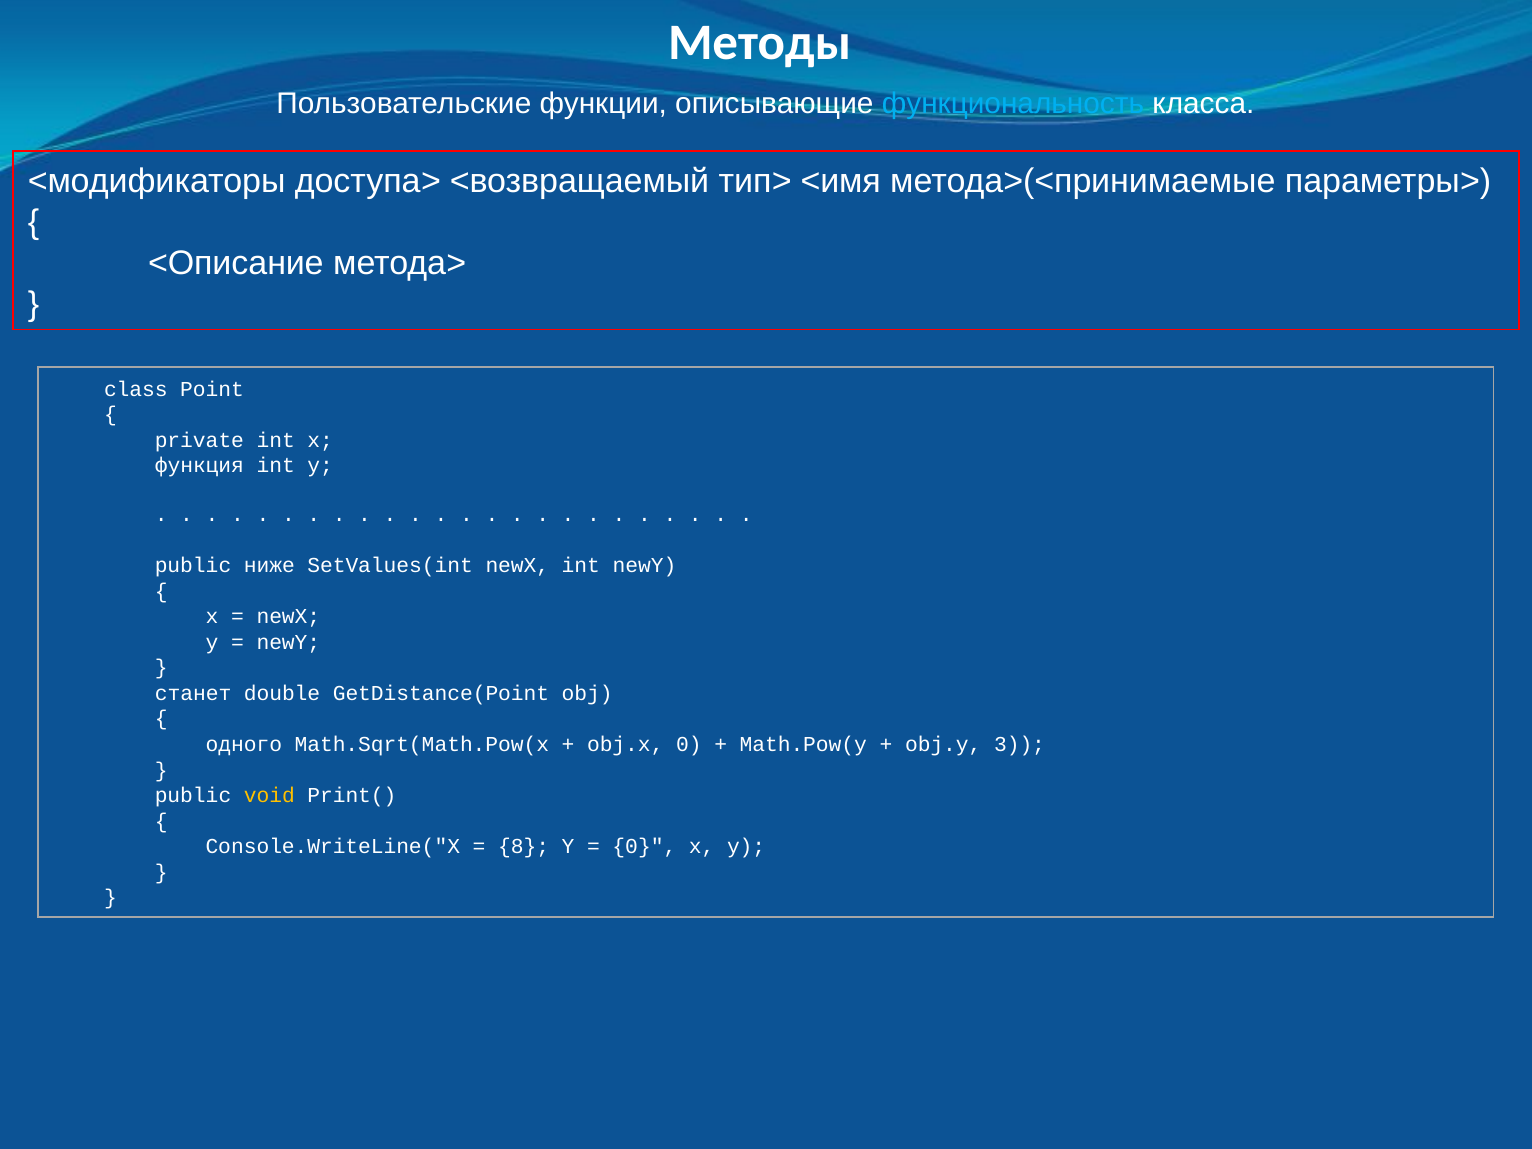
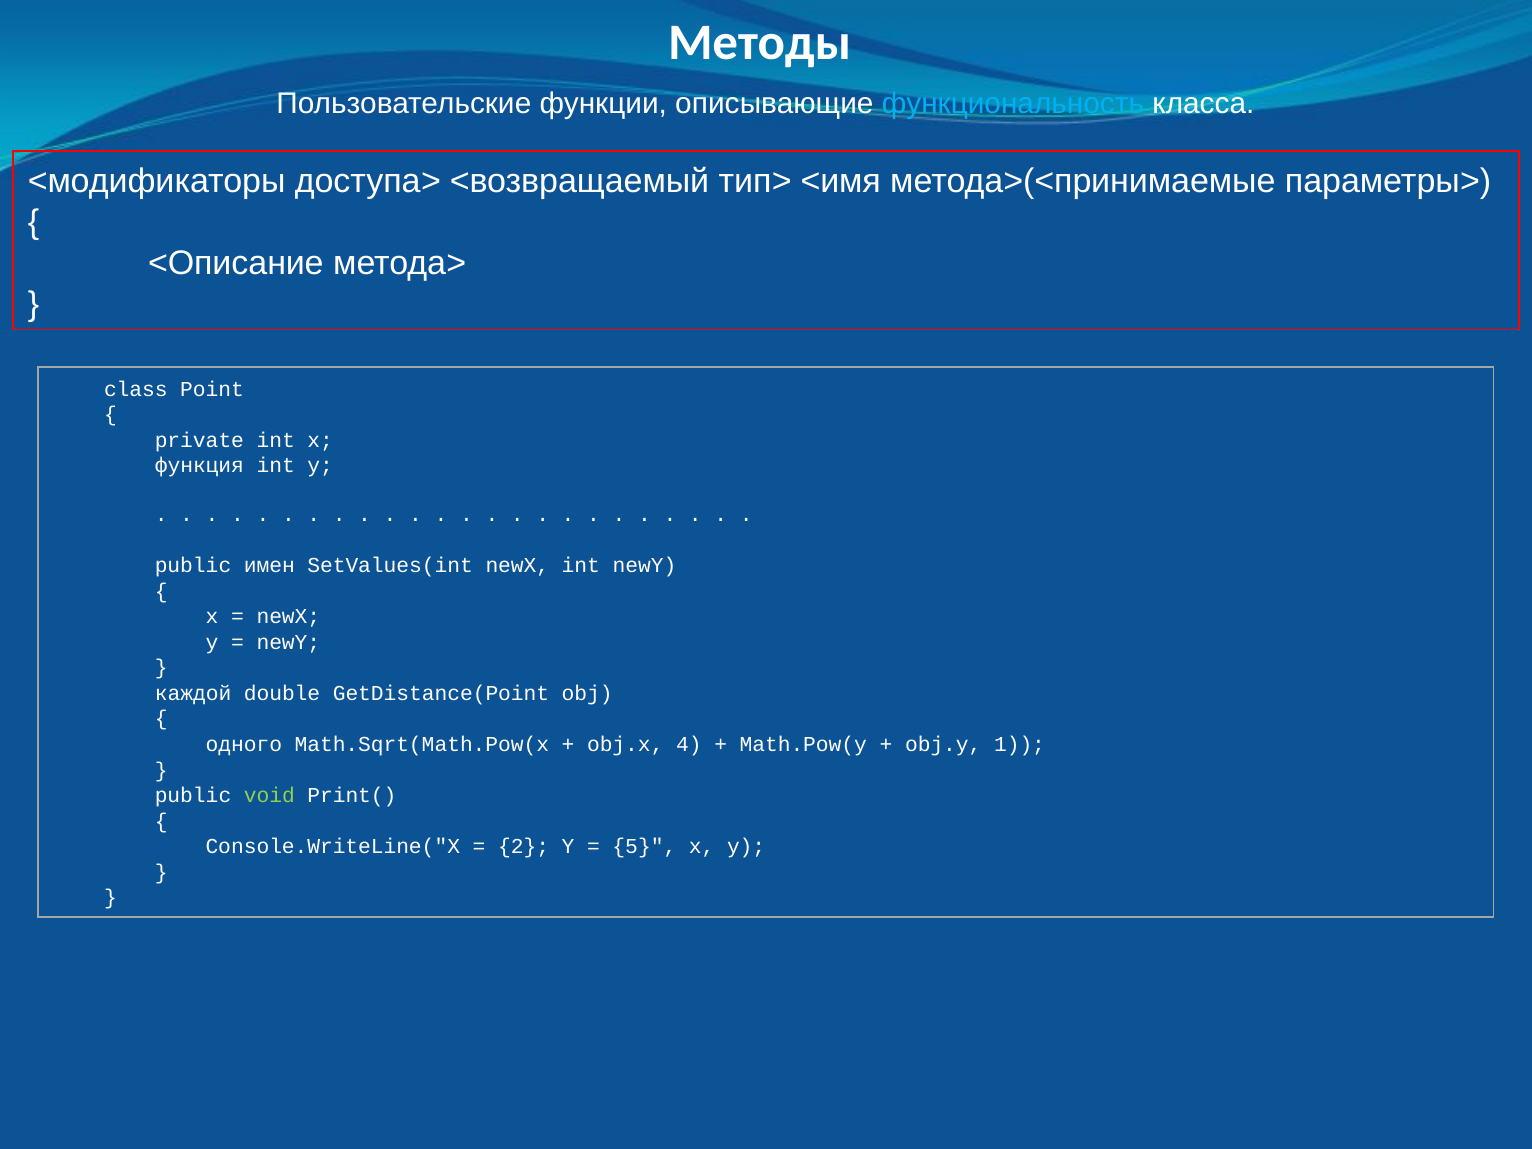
ниже: ниже -> имен (269, 565)
станет: станет -> каждой (193, 693)
obj.x 0: 0 -> 4 (689, 744)
3: 3 -> 1 (1020, 744)
void colour: yellow -> light green (269, 796)
8: 8 -> 2 (524, 847)
0: 0 -> 5 (644, 847)
